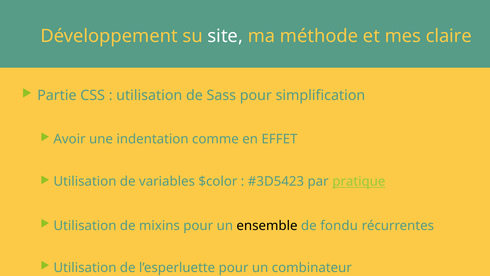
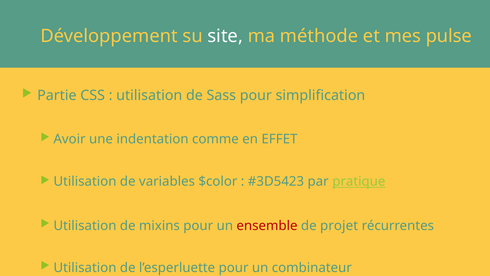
claire: claire -> pulse (449, 36)
ensemble colour: black -> red (267, 225)
fondu: fondu -> projet (339, 225)
